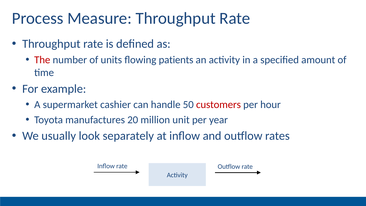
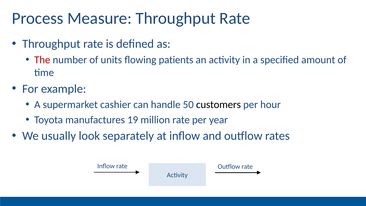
customers colour: red -> black (218, 105)
20: 20 -> 19 (133, 120)
million unit: unit -> rate (181, 120)
